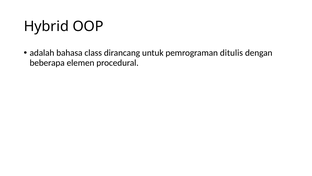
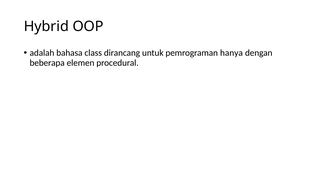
ditulis: ditulis -> hanya (231, 53)
